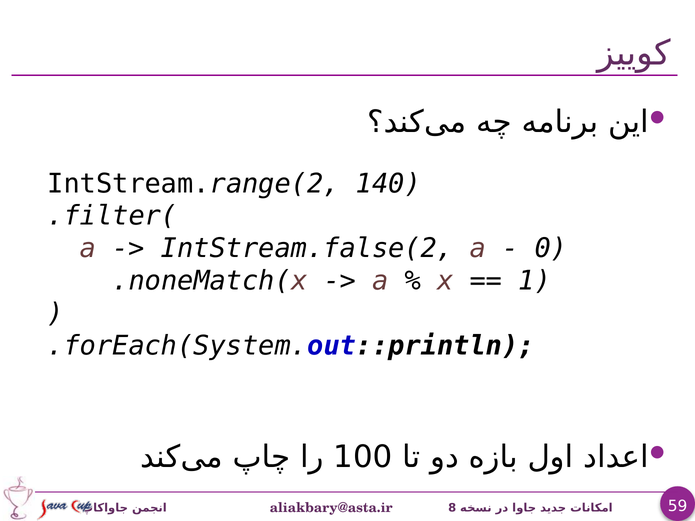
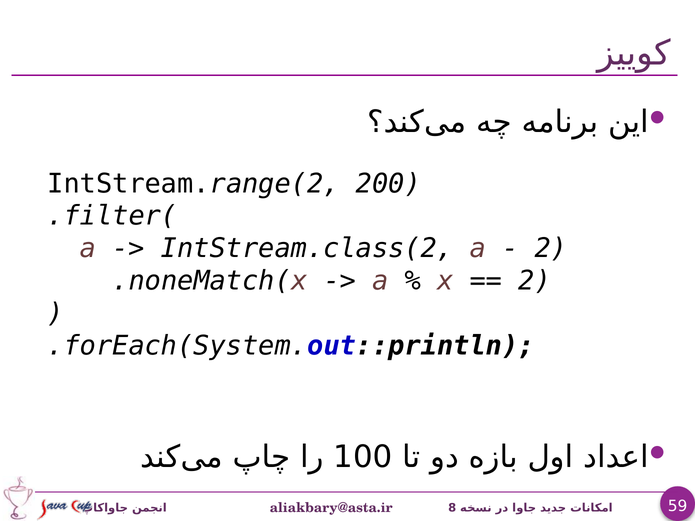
140: 140 -> 200 (388, 184)
IntStream.false(2: IntStream.false(2 -> IntStream.class(2 (307, 249)
0: 0 -> 2 (551, 249)
1: 1 -> 2 (535, 281)
